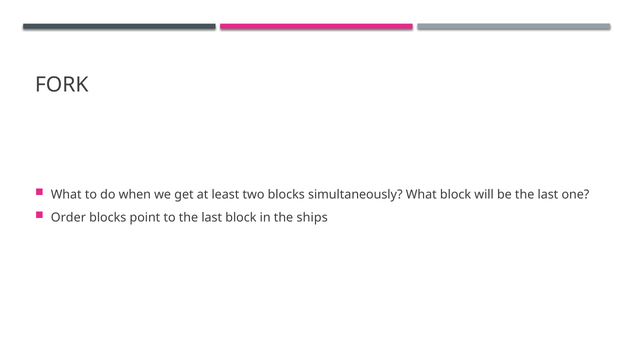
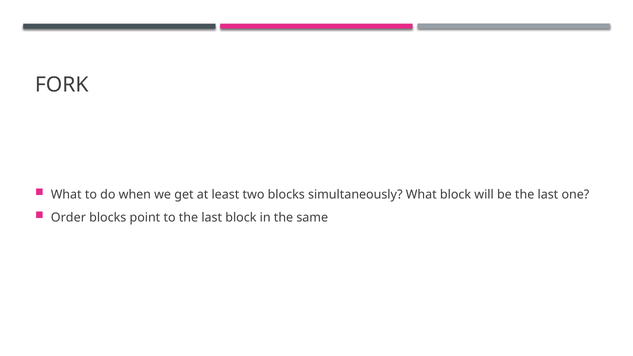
ships: ships -> same (312, 217)
